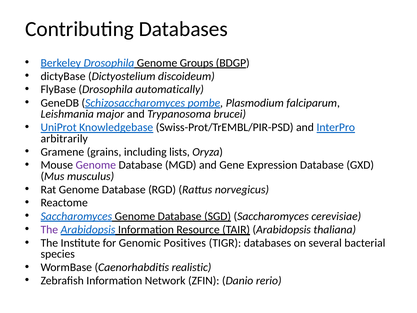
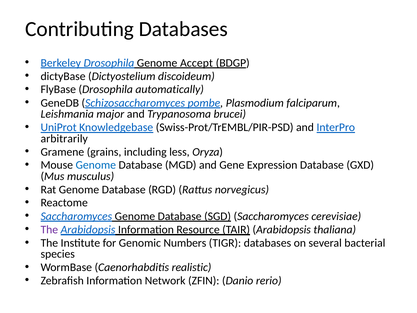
Groups: Groups -> Accept (196, 63)
lists: lists -> less (179, 152)
Genome colour: purple -> blue (96, 165)
Positives: Positives -> Numbers (185, 243)
